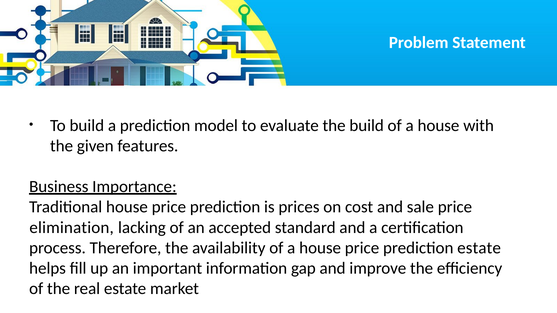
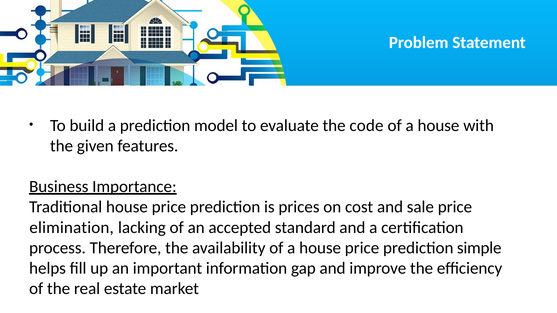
the build: build -> code (366, 126)
prediction estate: estate -> simple (479, 248)
